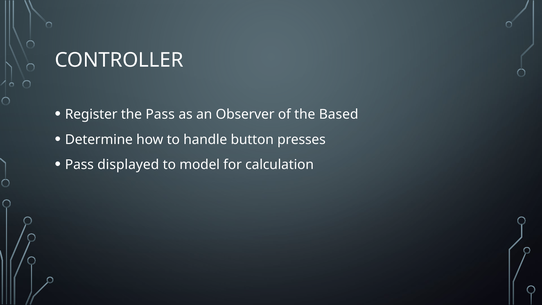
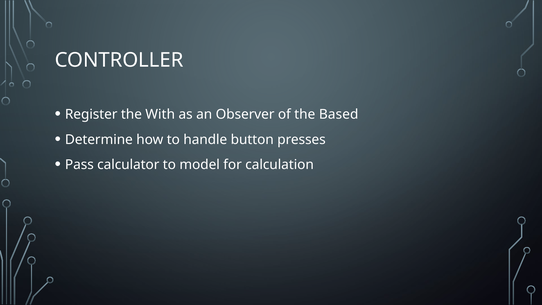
the Pass: Pass -> With (160, 114)
displayed: displayed -> calculator (128, 165)
